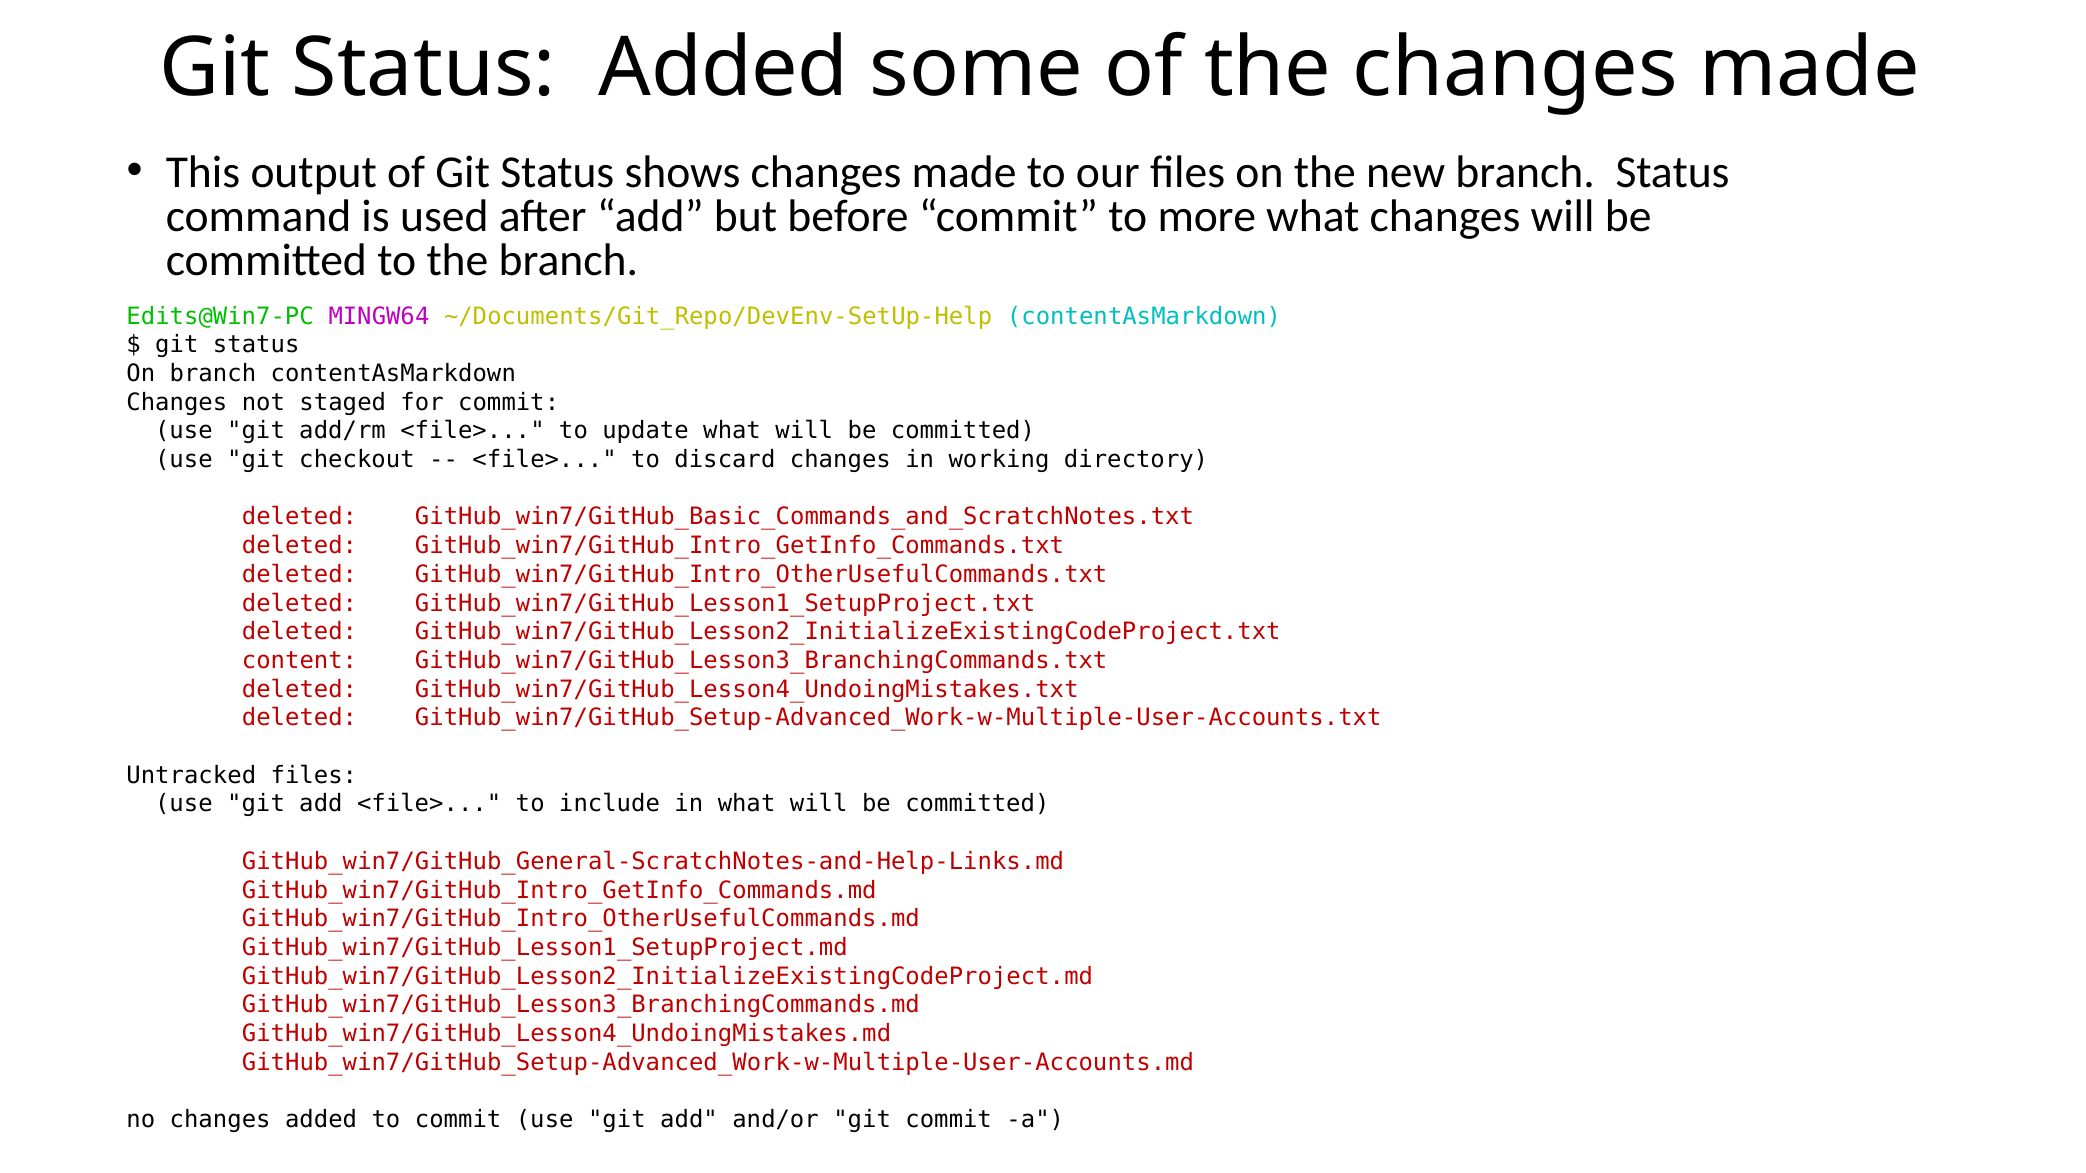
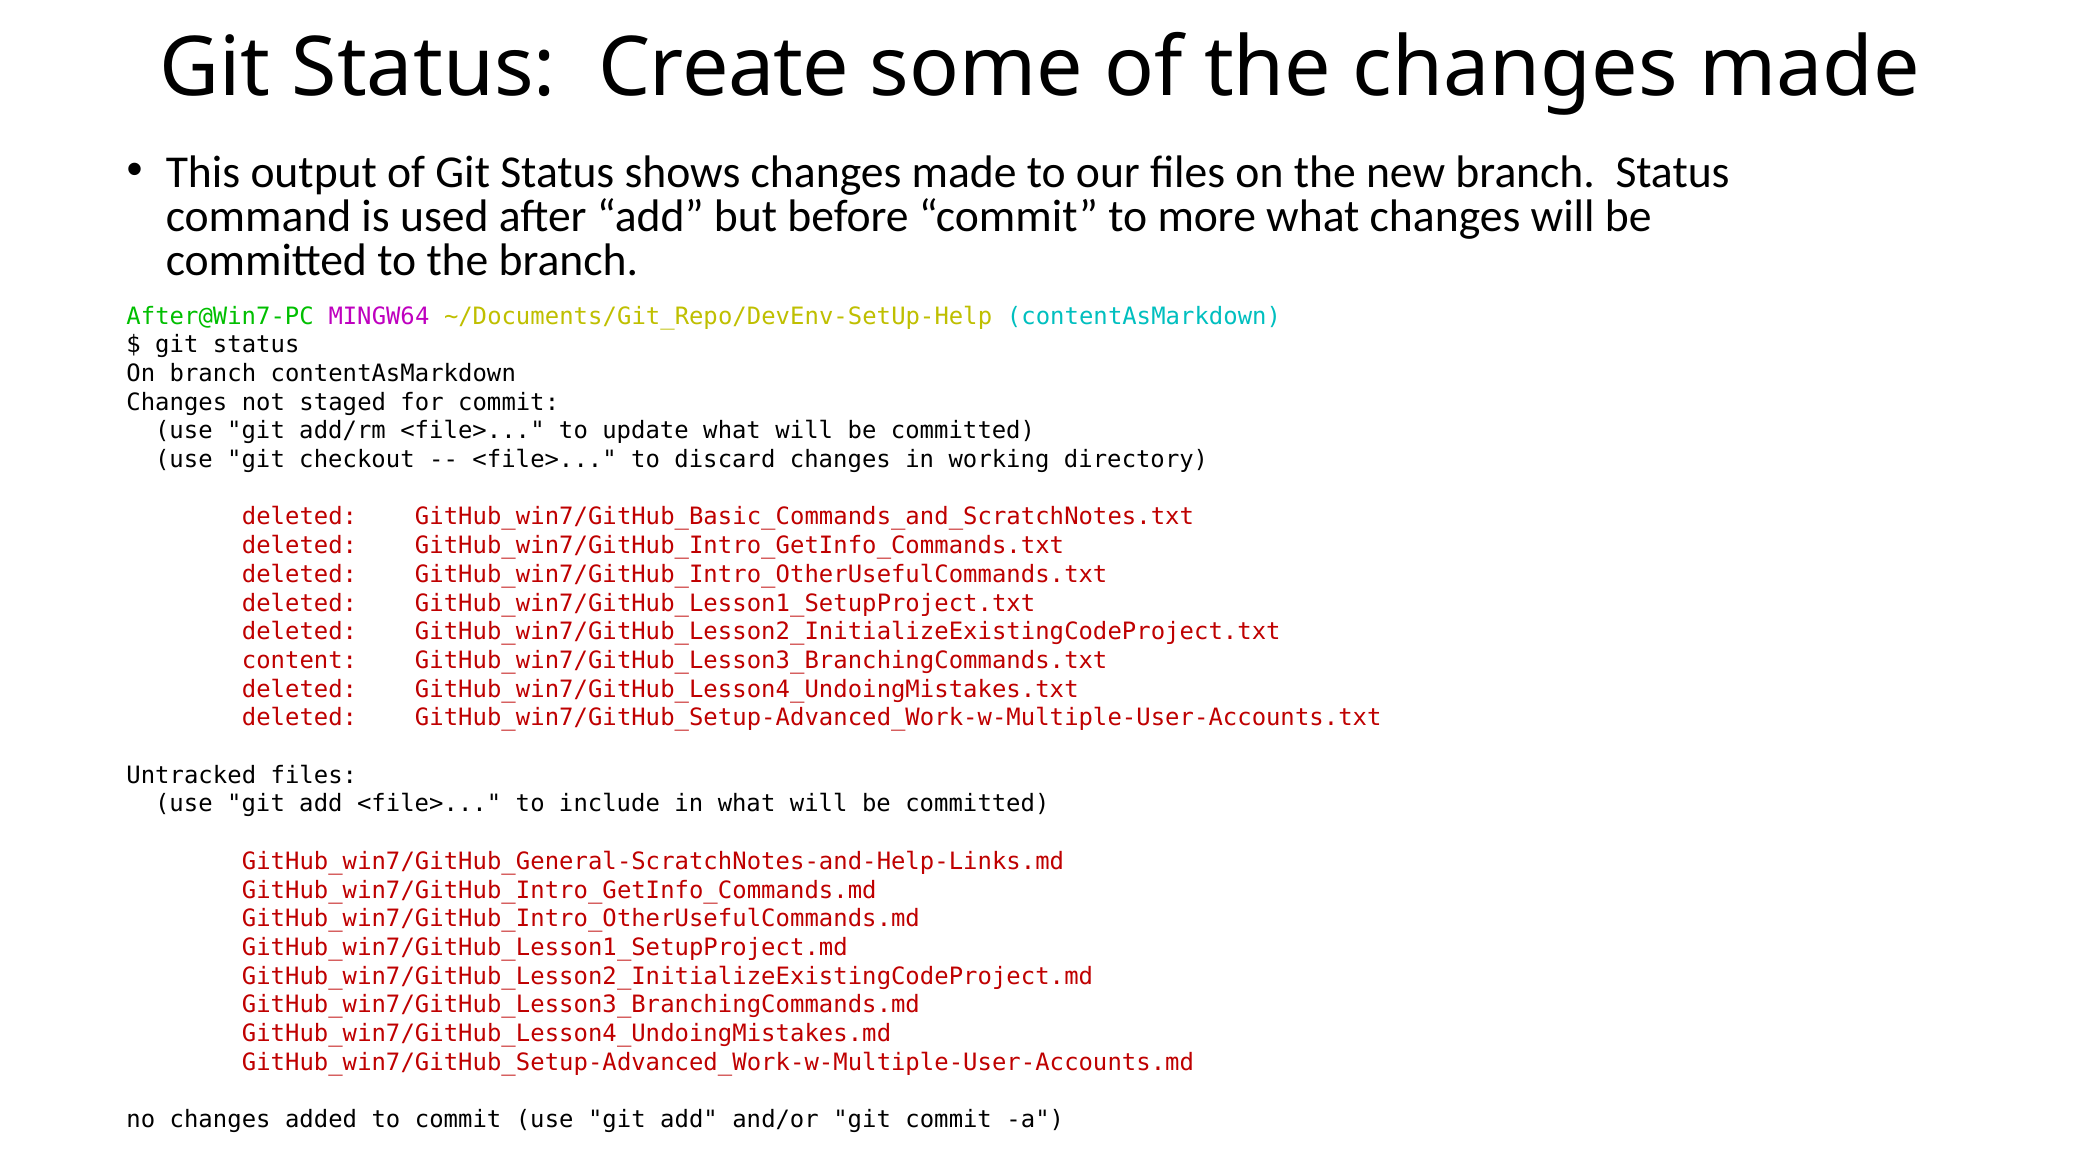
Status Added: Added -> Create (724, 69)
Edits@Win7-PC: Edits@Win7-PC -> After@Win7-PC (220, 316)
